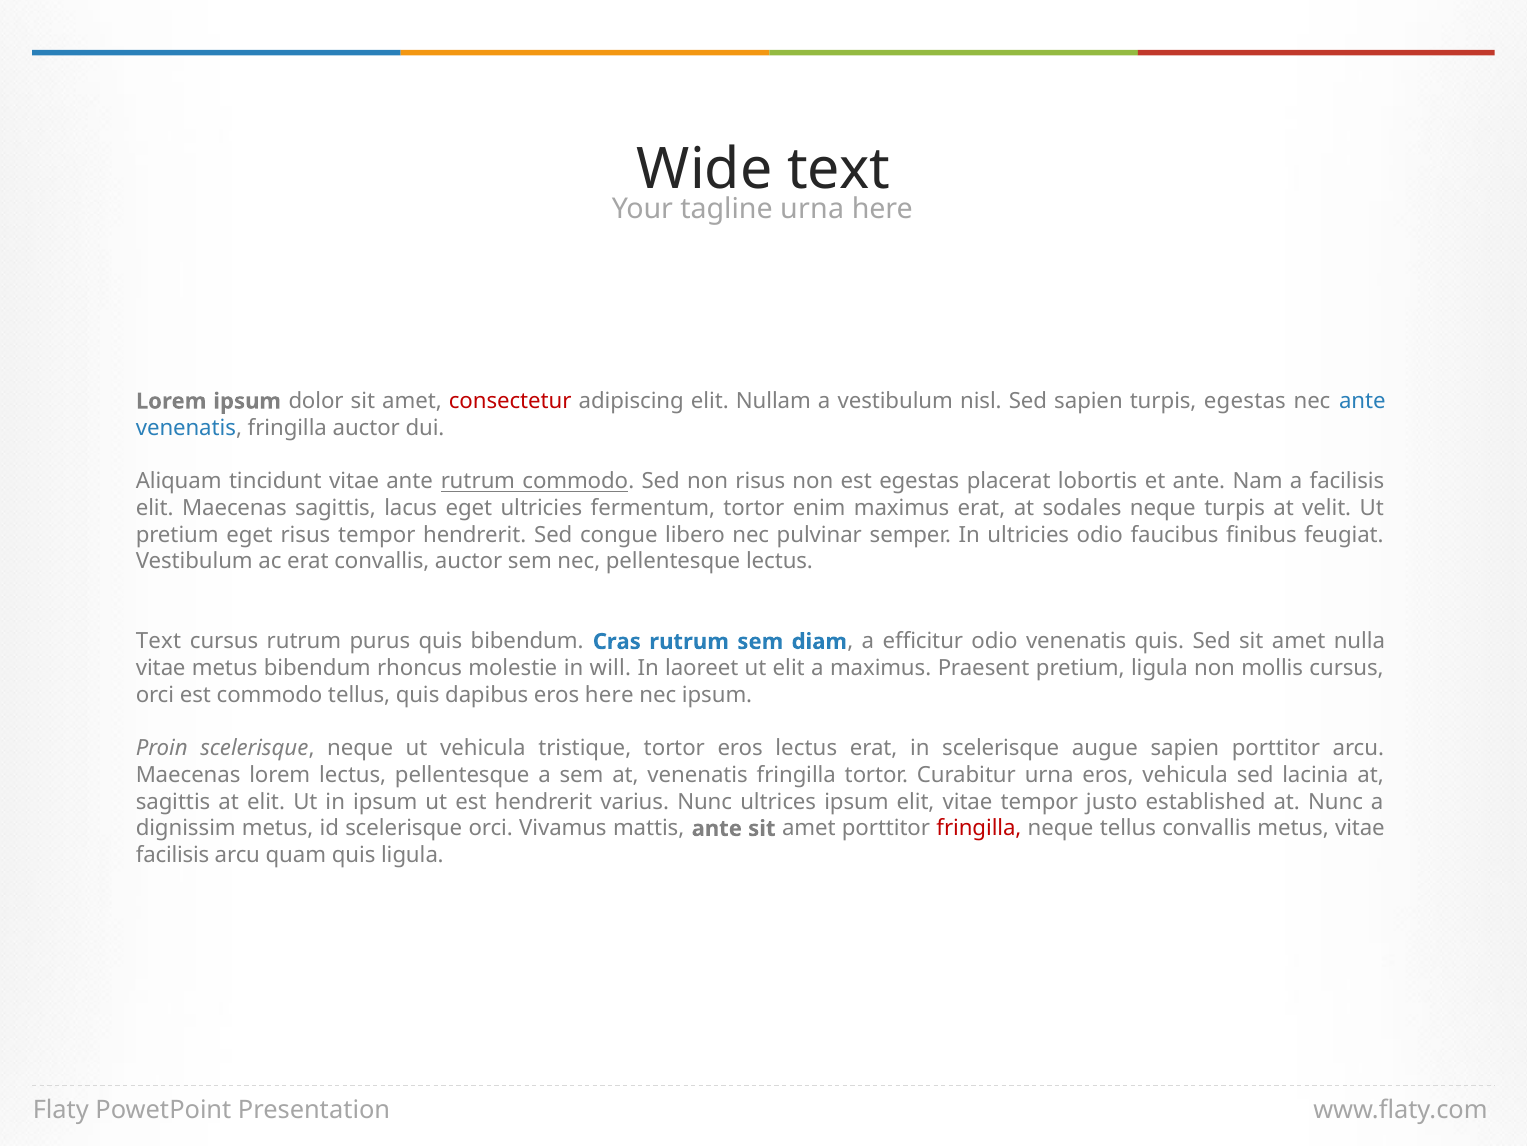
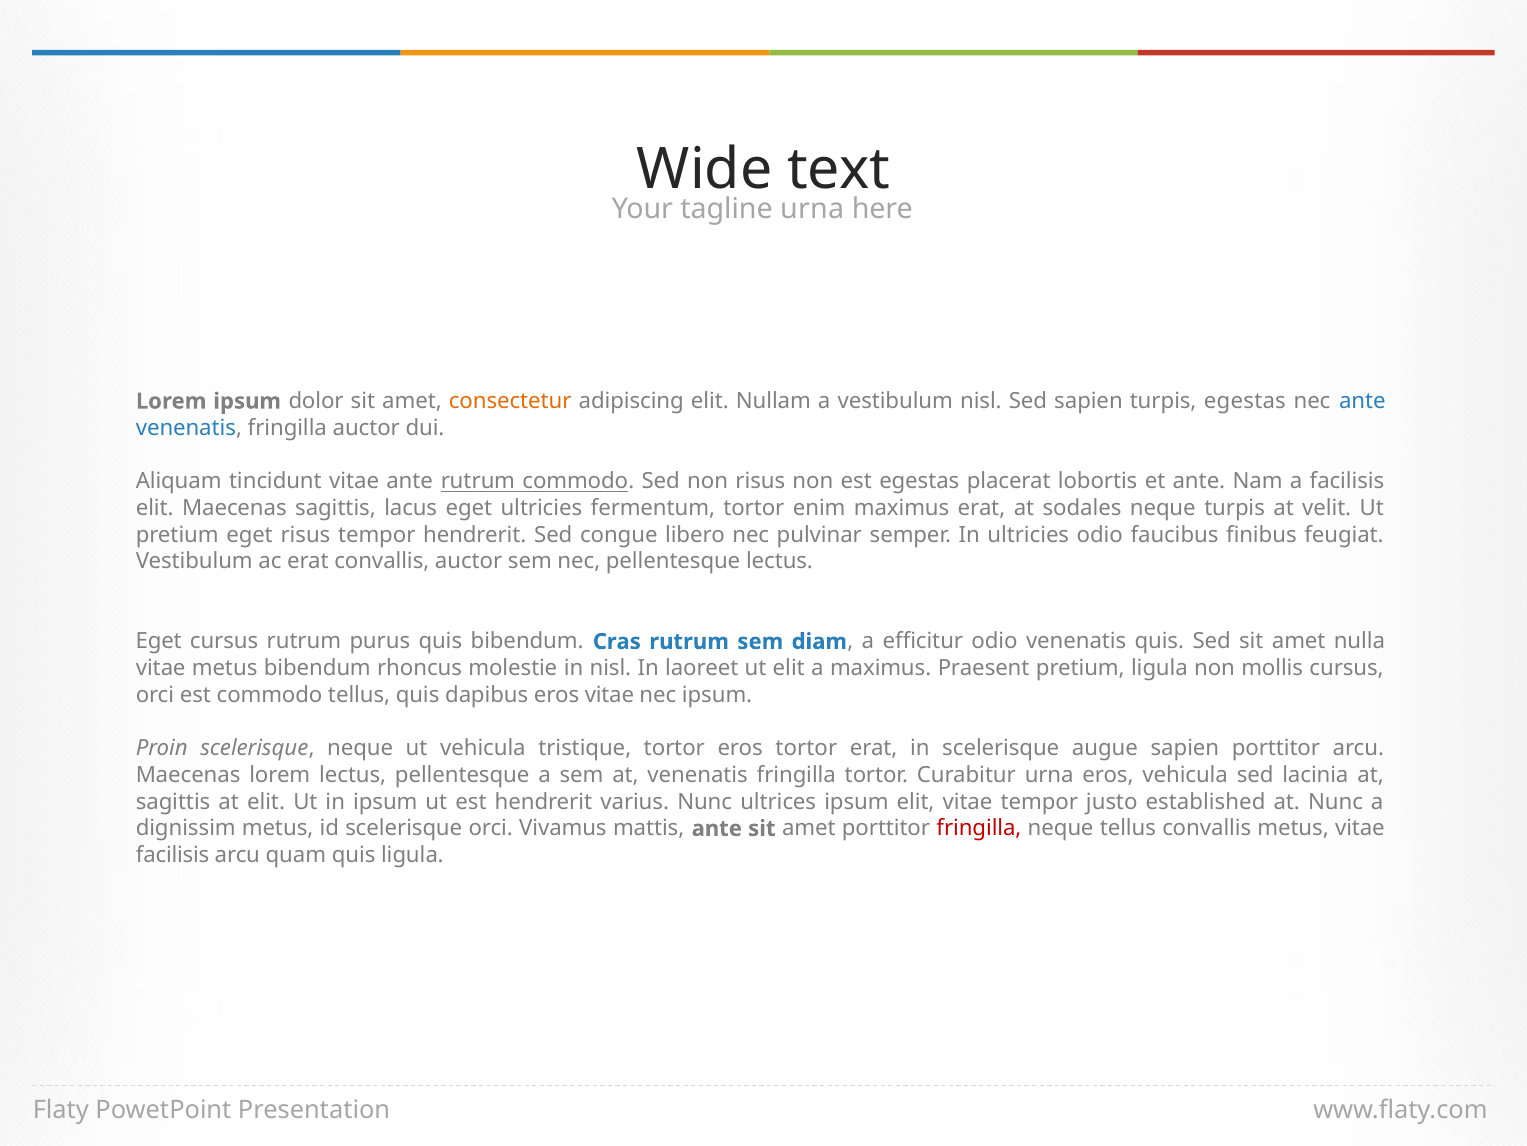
consectetur colour: red -> orange (510, 401)
Text: Text -> Eget (159, 641)
in will: will -> nisl (610, 668)
eros here: here -> vitae (609, 695)
eros lectus: lectus -> tortor (806, 748)
